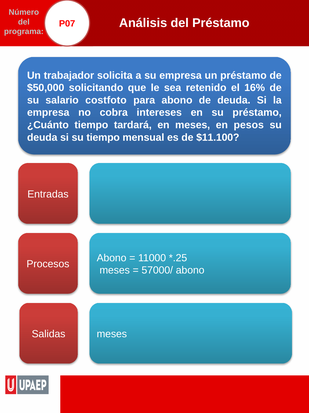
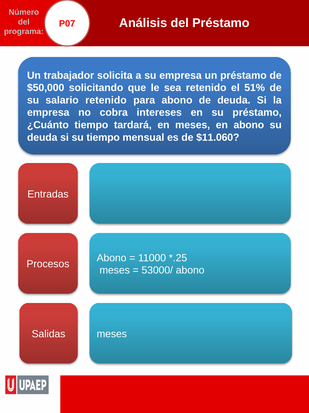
16%: 16% -> 51% (255, 88)
salario costfoto: costfoto -> retenido (106, 100)
en pesos: pesos -> abono (249, 125)
$11.100: $11.100 -> $11.060 (218, 137)
57000/: 57000/ -> 53000/ (157, 270)
